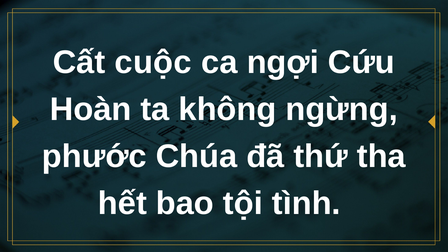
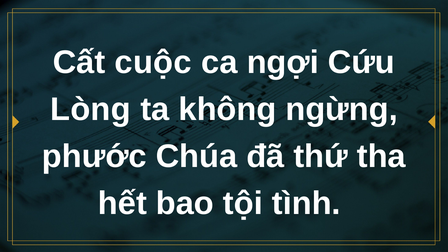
Hoàn: Hoàn -> Lòng (90, 109)
